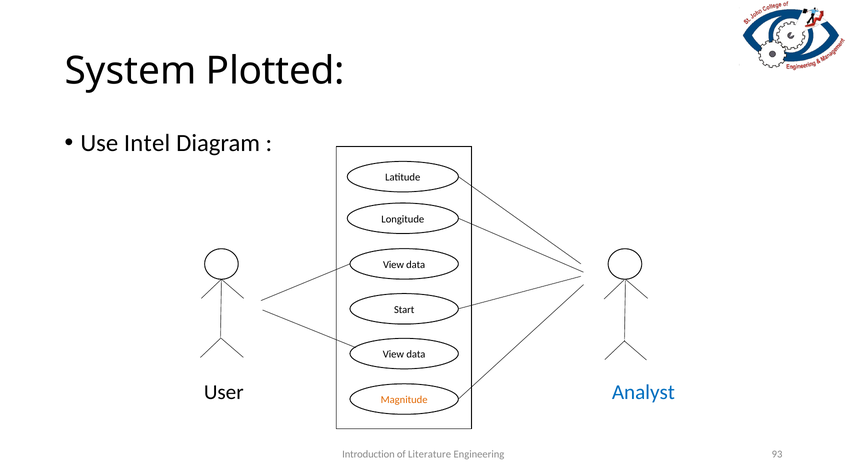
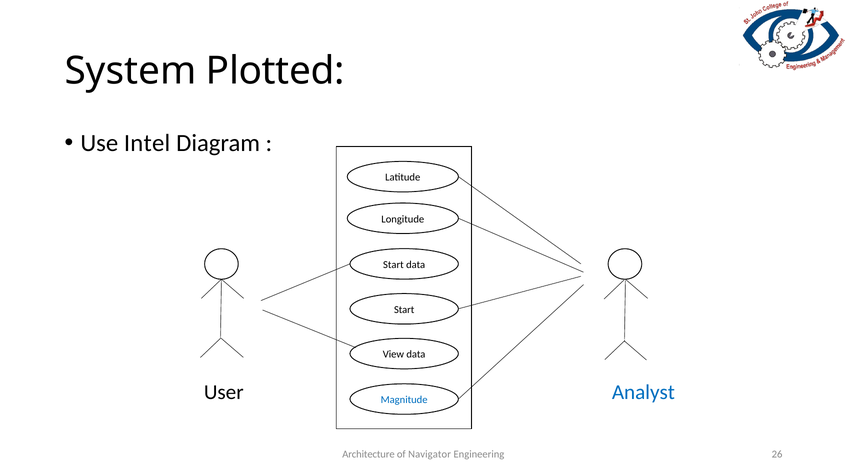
View: View -> Start (393, 265)
Magnitude colour: orange -> blue (404, 400)
Introduction: Introduction -> Architecture (368, 455)
Literature: Literature -> Navigator (430, 455)
93: 93 -> 26 (777, 455)
